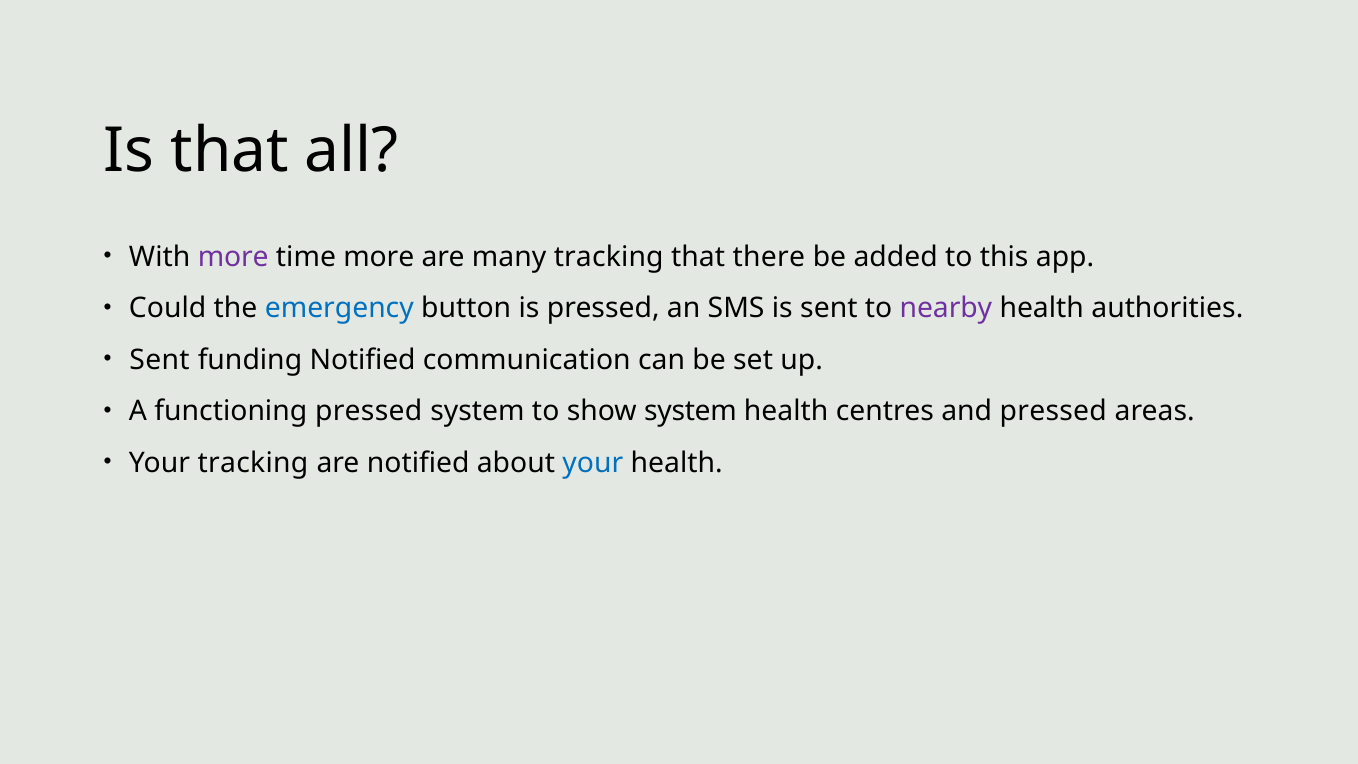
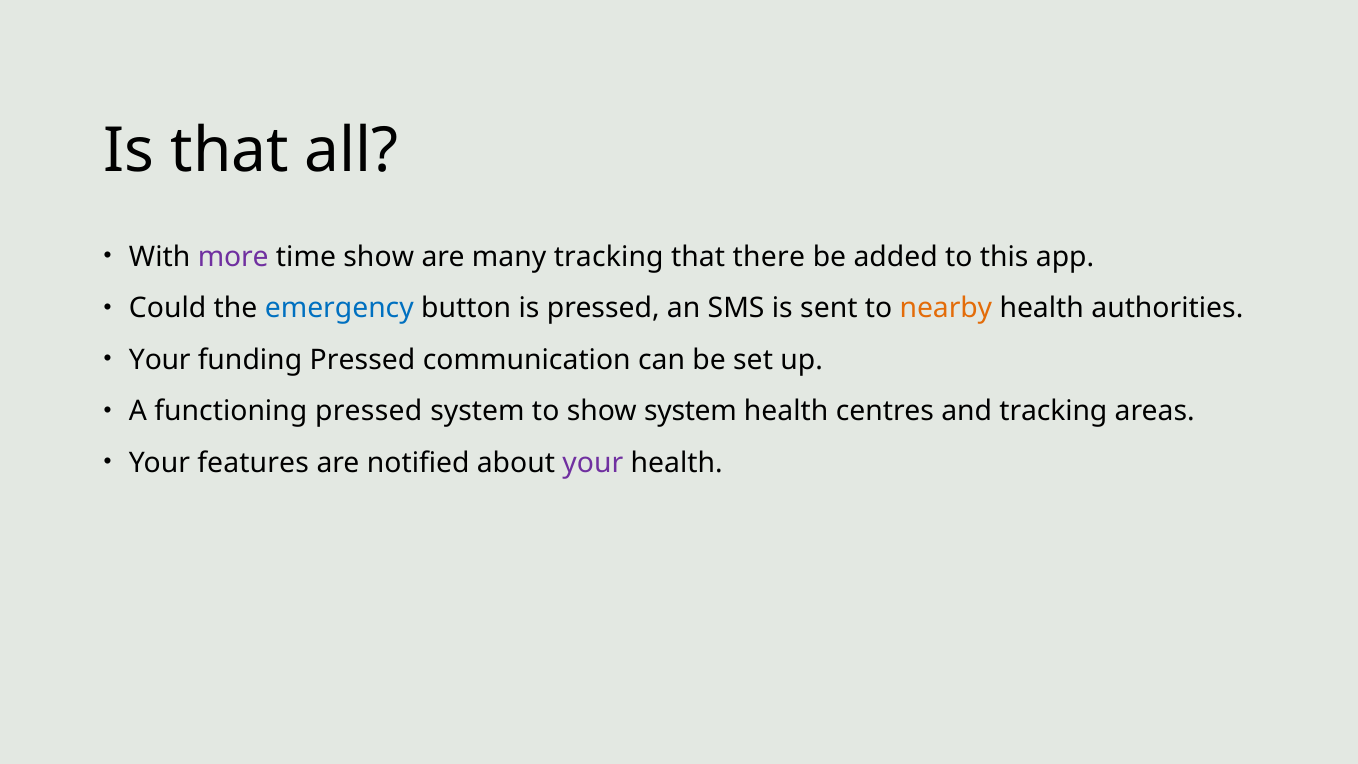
time more: more -> show (379, 257)
nearby colour: purple -> orange (946, 309)
Sent: Sent -> Your (160, 360)
funding Notified: Notified -> Pressed (363, 360)
and pressed: pressed -> tracking (1053, 411)
Your tracking: tracking -> features (253, 463)
your colour: blue -> purple (593, 463)
